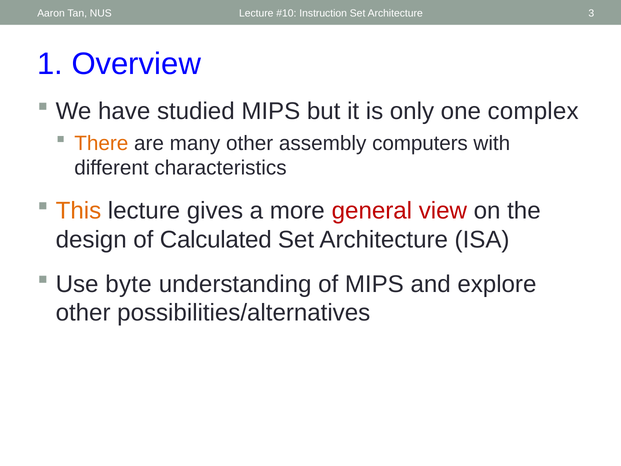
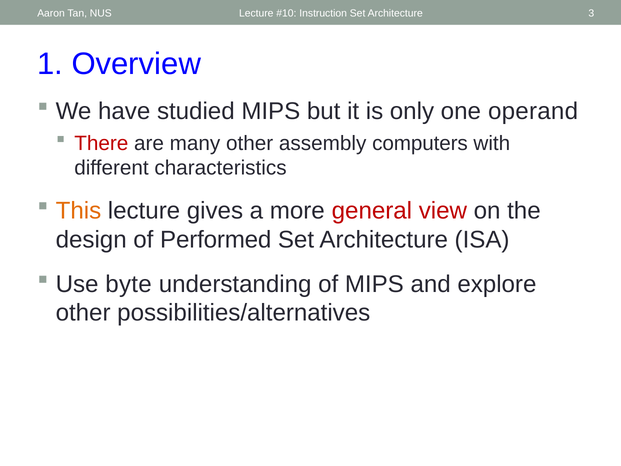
complex: complex -> operand (533, 111)
There colour: orange -> red (101, 143)
Calculated: Calculated -> Performed (216, 239)
